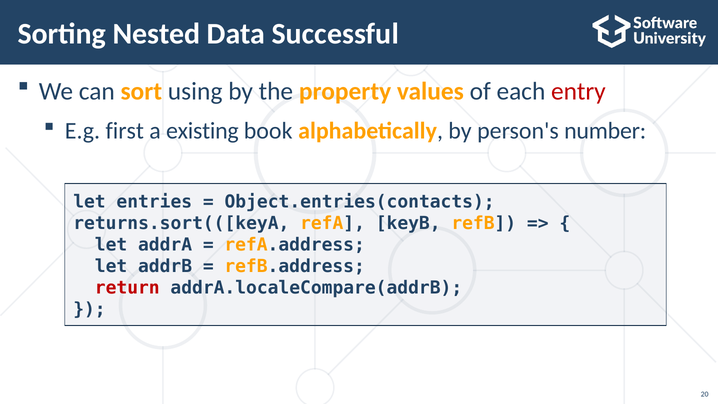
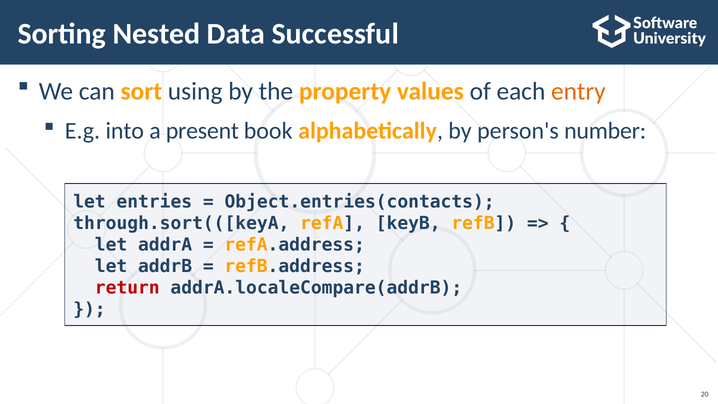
entry colour: red -> orange (578, 91)
first: first -> into (125, 131)
existing: existing -> present (202, 131)
returns.sort(([keyA: returns.sort(([keyA -> through.sort(([keyA (181, 223)
